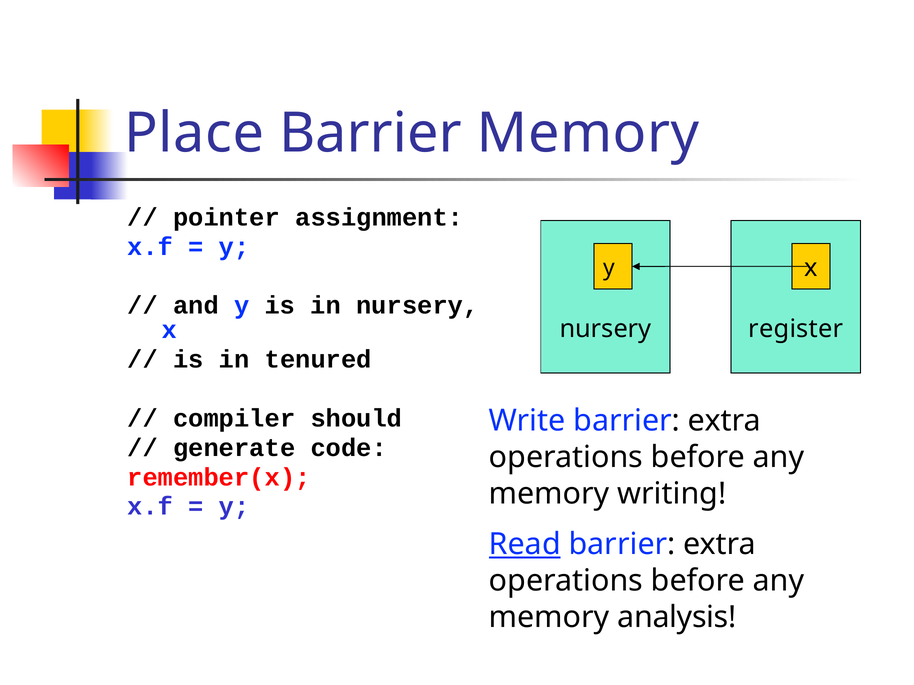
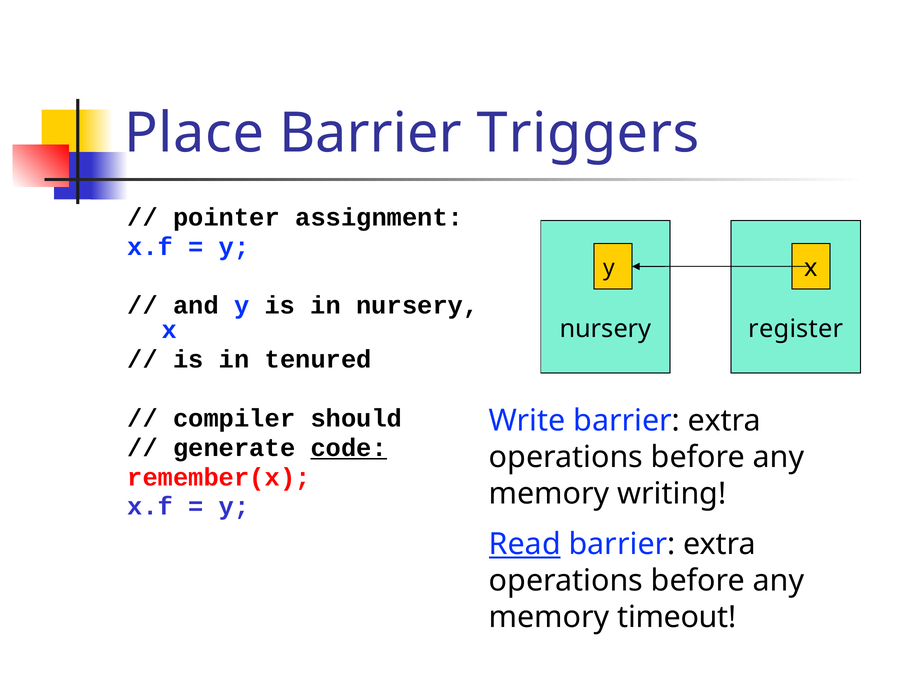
Barrier Memory: Memory -> Triggers (588, 133)
code underline: none -> present (349, 448)
analysis: analysis -> timeout (677, 618)
